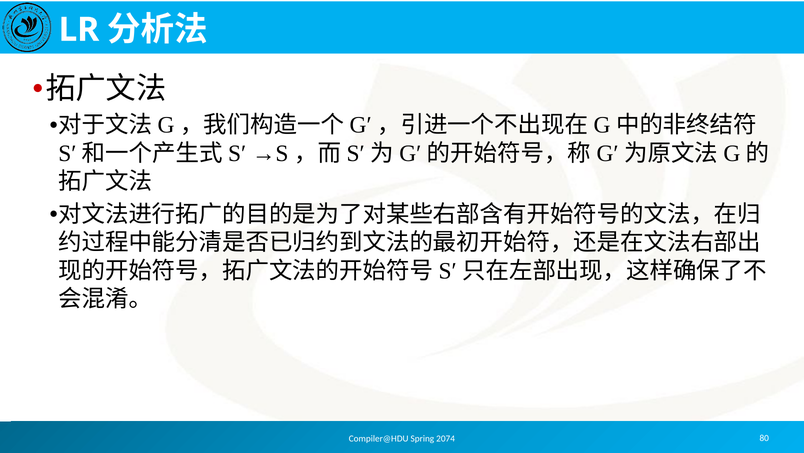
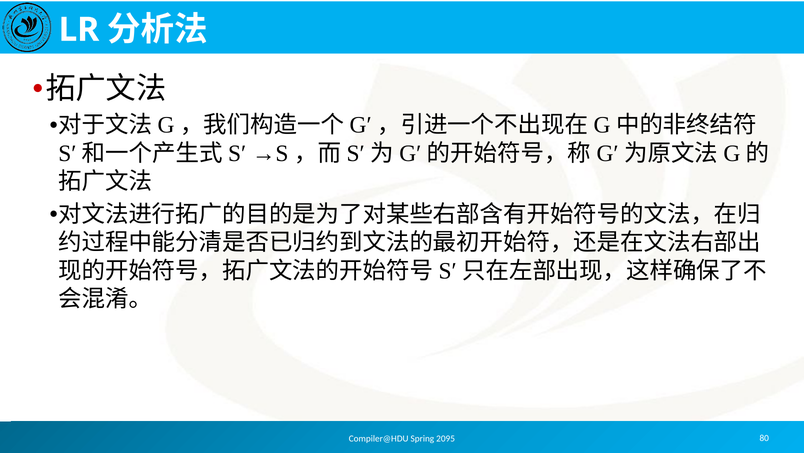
2074: 2074 -> 2095 (446, 438)
